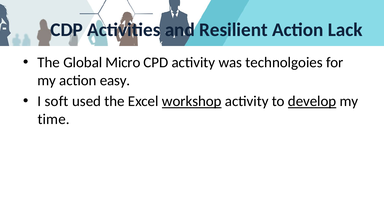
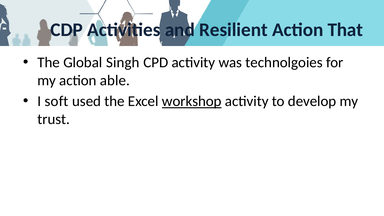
Lack: Lack -> That (345, 30)
Micro: Micro -> Singh (123, 62)
easy: easy -> able (115, 80)
develop underline: present -> none (312, 101)
time: time -> trust (54, 119)
